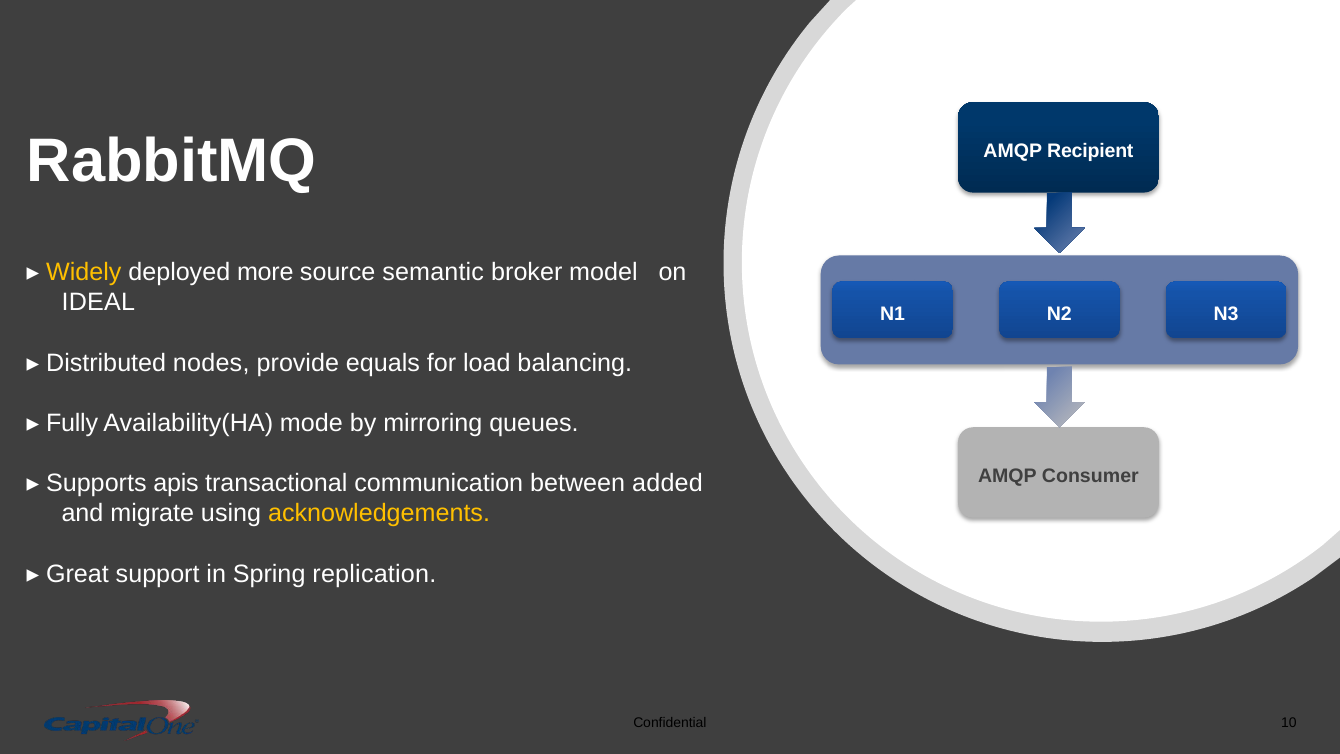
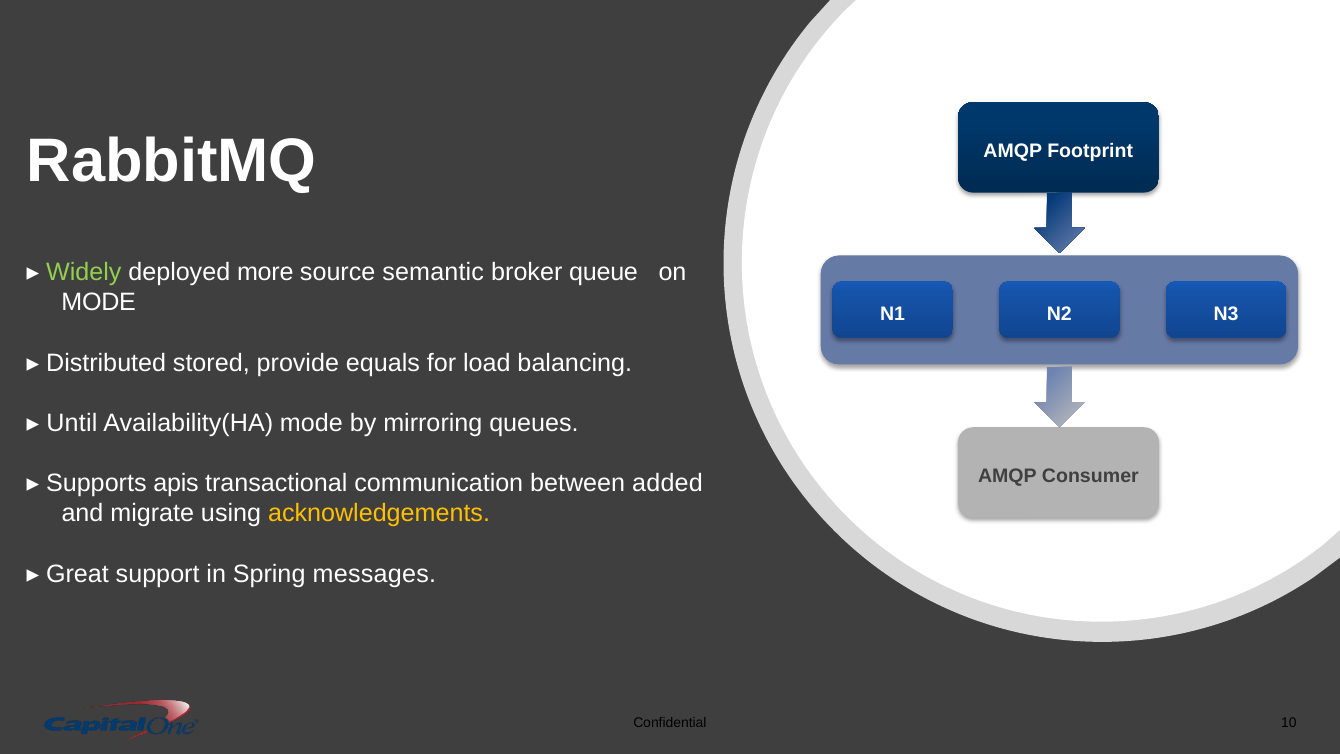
Recipient: Recipient -> Footprint (1090, 151)
Widely colour: yellow -> light green (84, 272)
model: model -> queue (604, 272)
IDEAL: IDEAL -> MODE (99, 302)
nodes: nodes -> stored (211, 363)
Fully: Fully -> Until (72, 423)
replication: replication -> messages (374, 574)
